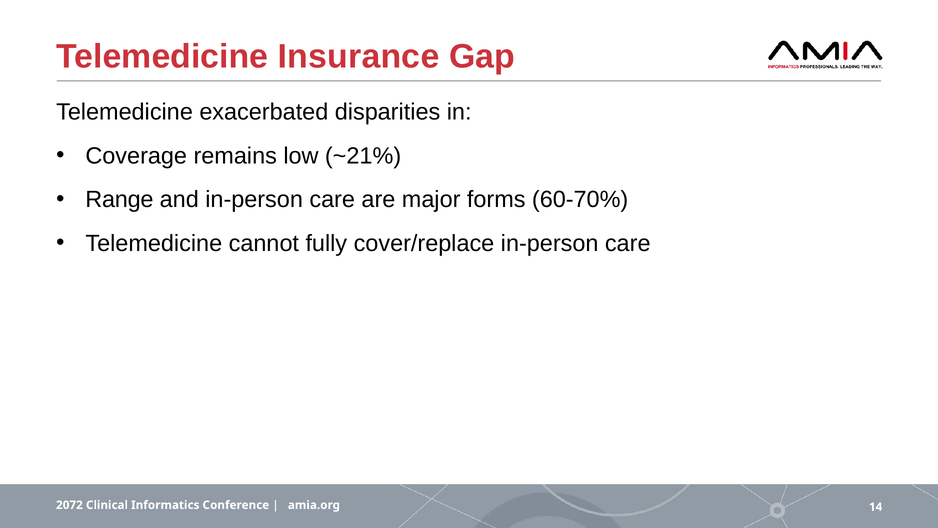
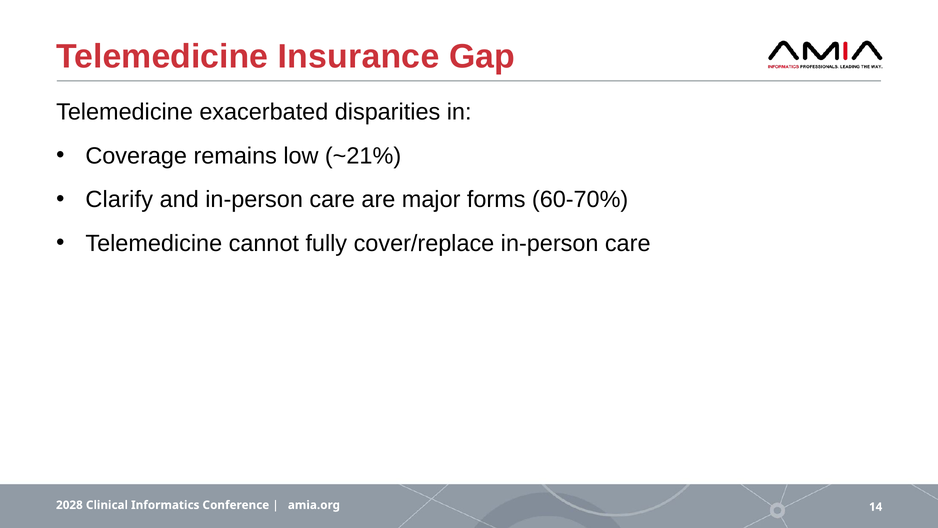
Range: Range -> Clarify (119, 200)
2072: 2072 -> 2028 (69, 505)
